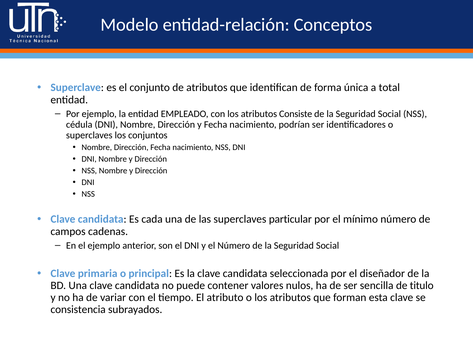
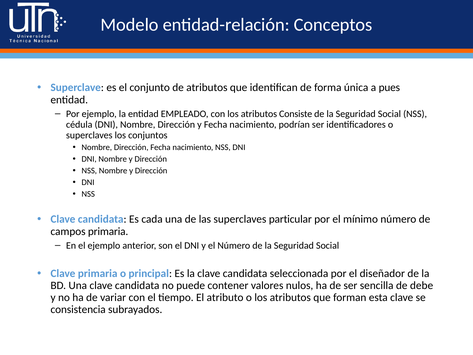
total: total -> pues (389, 88)
campos cadenas: cadenas -> primaria (108, 231)
titulo: titulo -> debe (422, 285)
